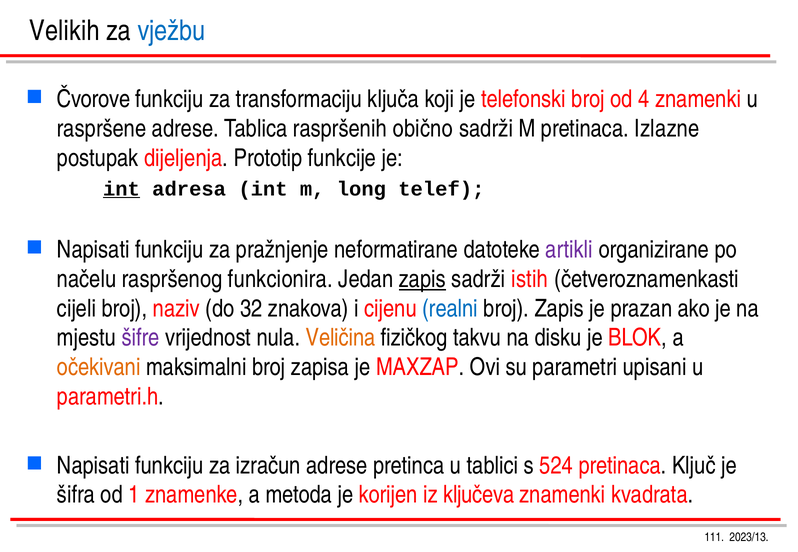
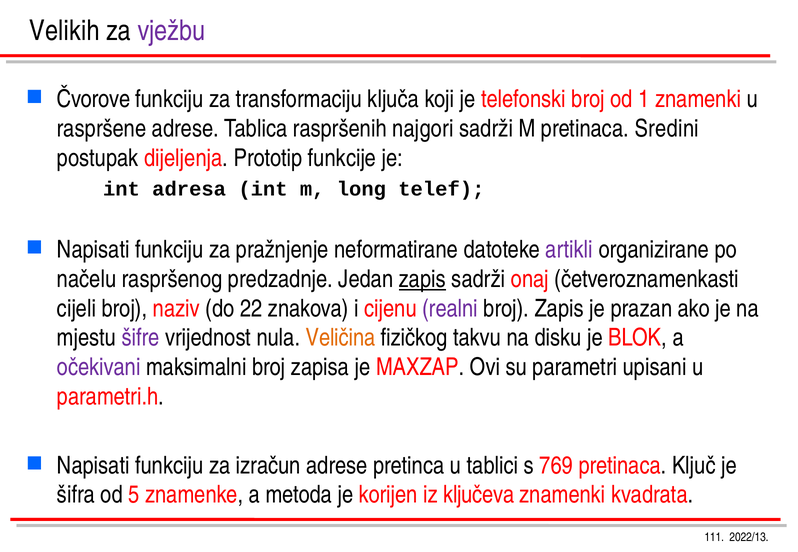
vježbu colour: blue -> purple (171, 31)
4: 4 -> 1 (644, 99)
obično: obično -> najgori (423, 129)
Izlazne: Izlazne -> Sredini (667, 129)
int underline: present -> none (121, 189)
funkcionira: funkcionira -> predzadnje (280, 279)
istih: istih -> onaj (530, 279)
32: 32 -> 22 (251, 309)
realni colour: blue -> purple (450, 309)
očekivani colour: orange -> purple (99, 368)
524: 524 -> 769 (556, 466)
1: 1 -> 5 (134, 495)
2023/13: 2023/13 -> 2022/13 (749, 538)
